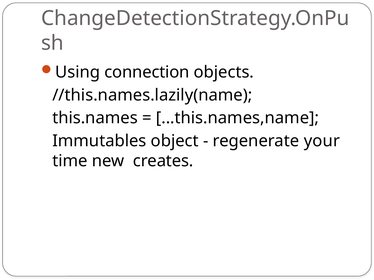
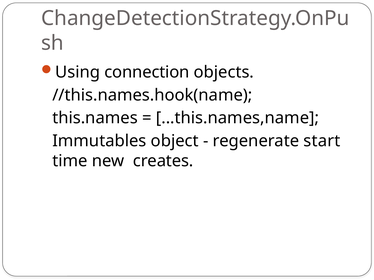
//this.names.lazily(name: //this.names.lazily(name -> //this.names.hook(name (152, 95)
your: your -> start (322, 141)
